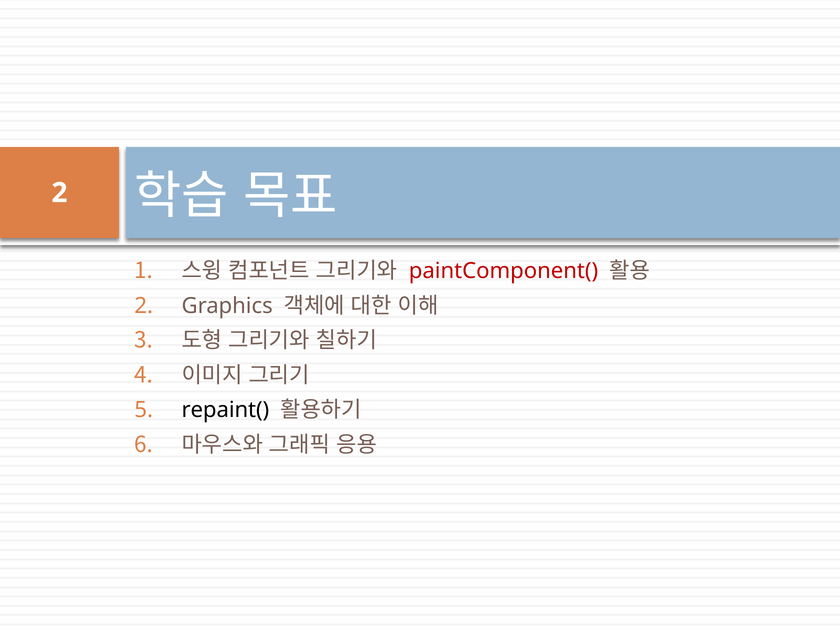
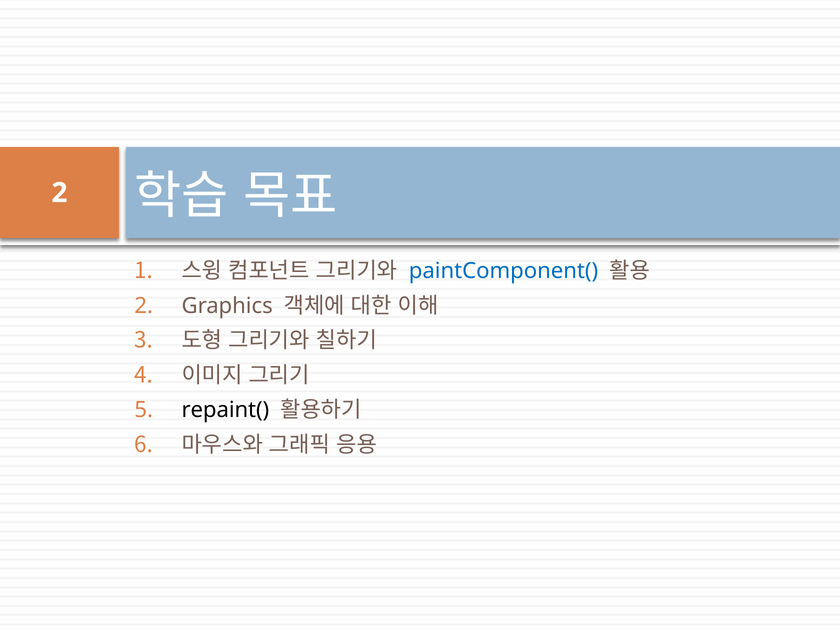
paintComponent( colour: red -> blue (504, 271)
